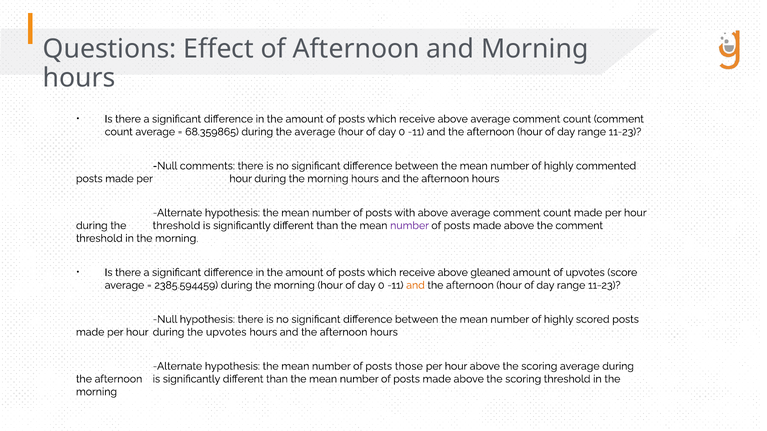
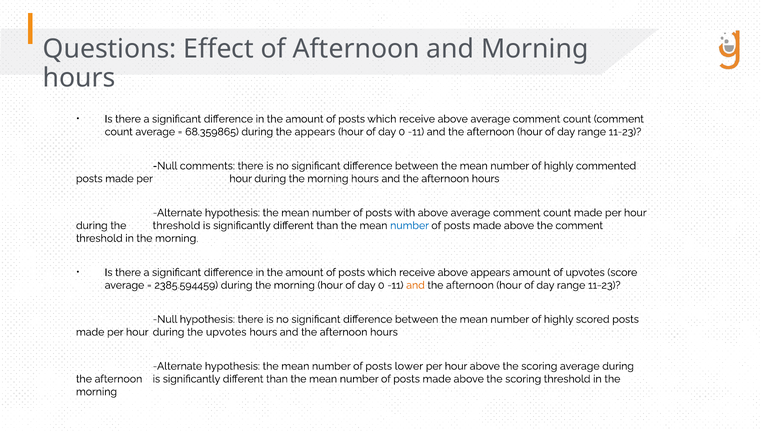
the average: average -> appears (315, 132)
number colour: purple -> blue (410, 226)
above gleaned: gleaned -> appears (490, 273)
those: those -> lower (409, 367)
